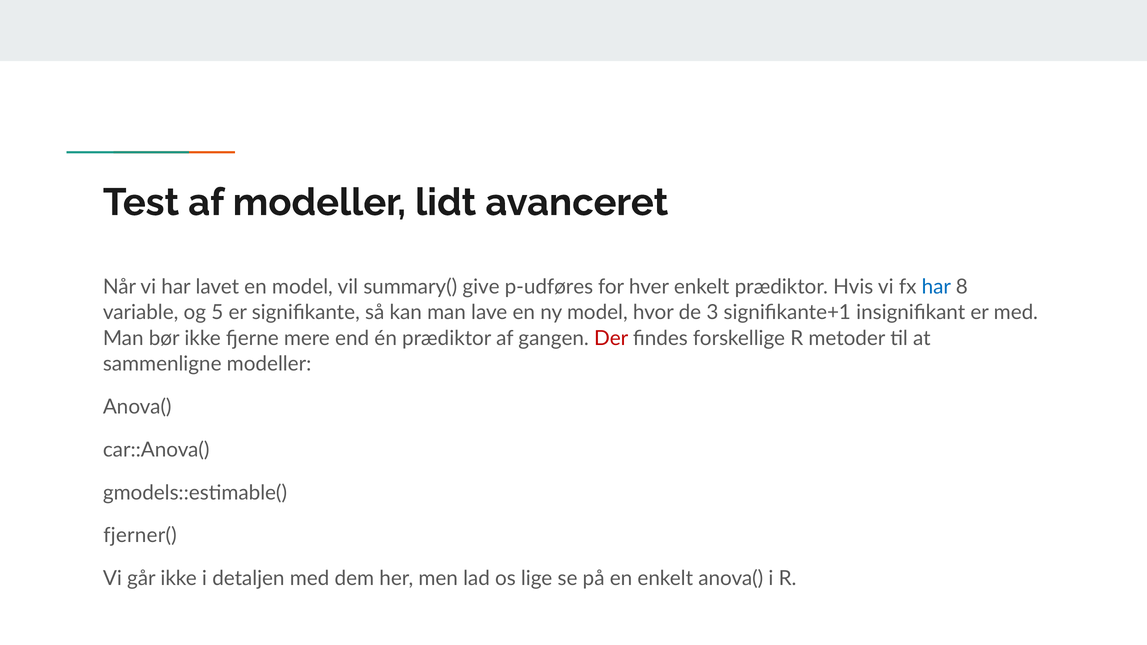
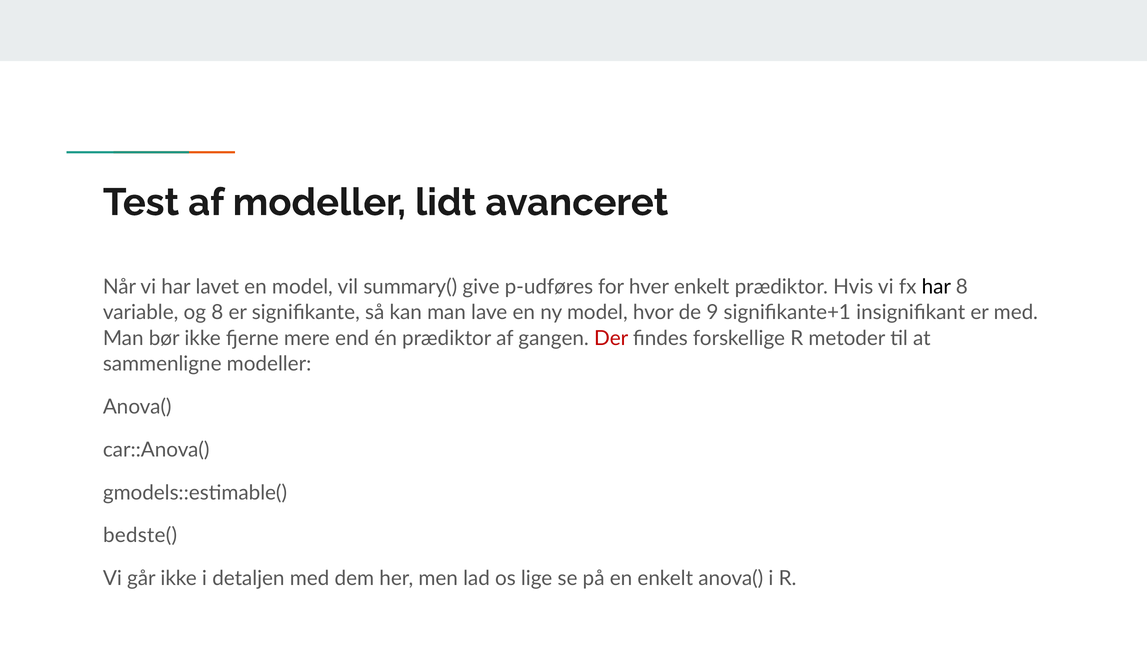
har colour: blue -> black (936, 287)
og 5: 5 -> 8 (217, 313)
3: 3 -> 9 (712, 313)
fjerner(: fjerner( -> bedste( (140, 536)
